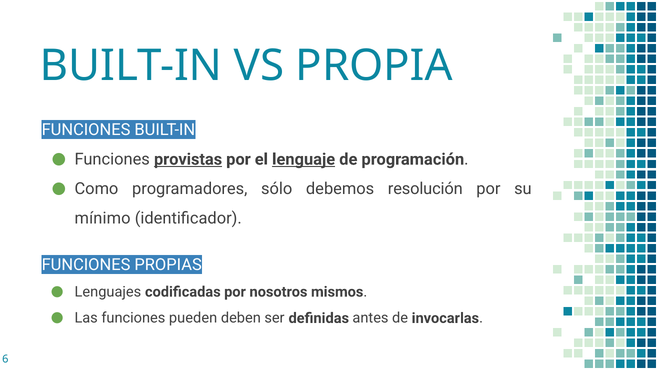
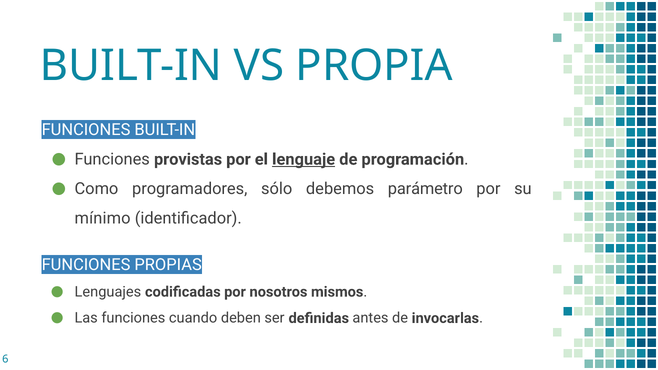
provistas underline: present -> none (188, 159)
resolución: resolución -> parámetro (425, 189)
pueden: pueden -> cuando (193, 318)
